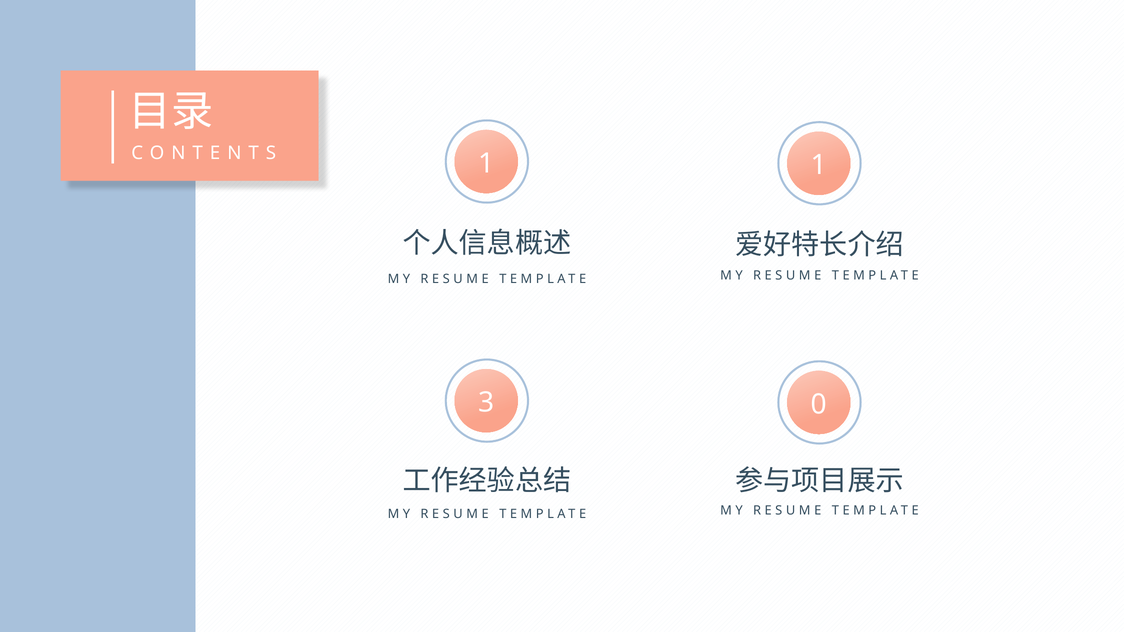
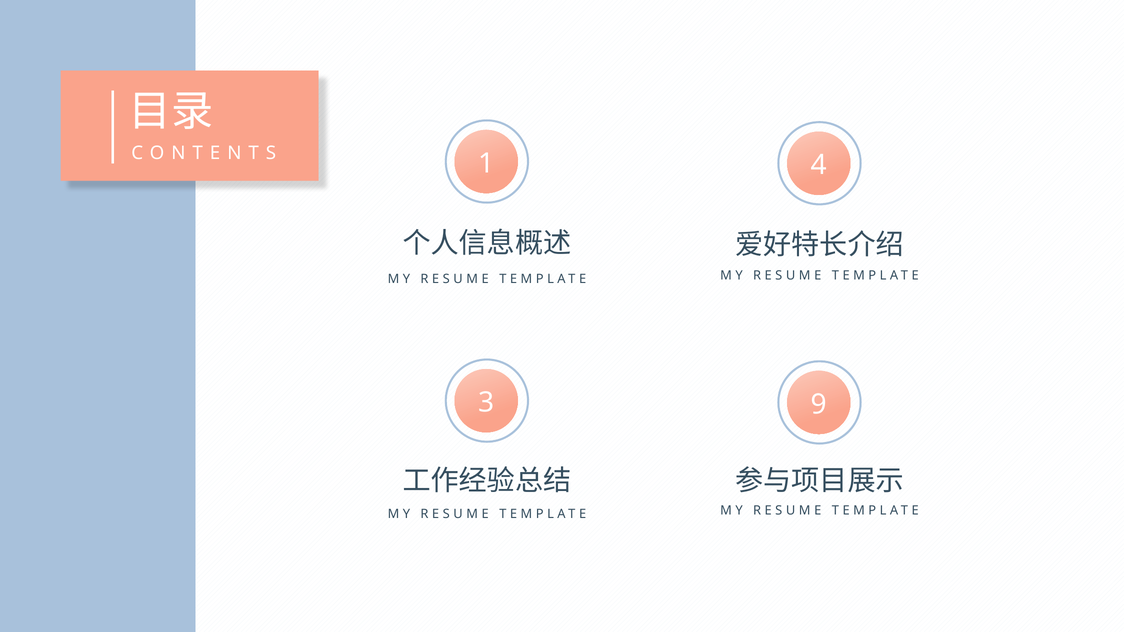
1 1: 1 -> 4 (819, 165)
0: 0 -> 9 (819, 404)
